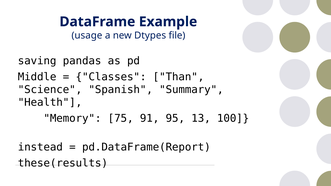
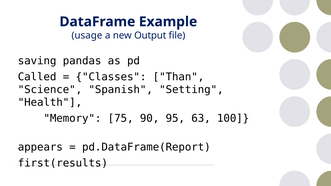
Dtypes: Dtypes -> Output (150, 35)
Middle: Middle -> Called (37, 77)
Summary: Summary -> Setting (191, 90)
91: 91 -> 90 (150, 118)
13: 13 -> 63 (201, 118)
instead: instead -> appears (40, 147)
these(results: these(results -> first(results (63, 163)
